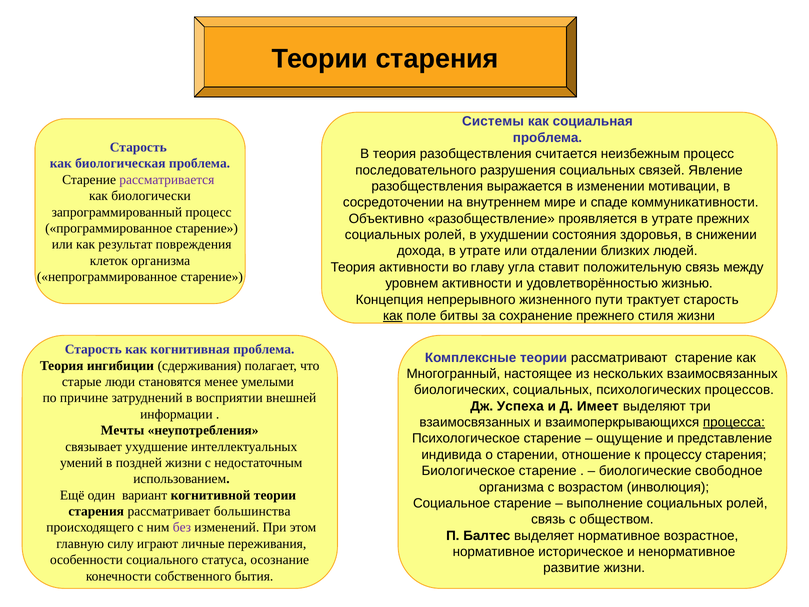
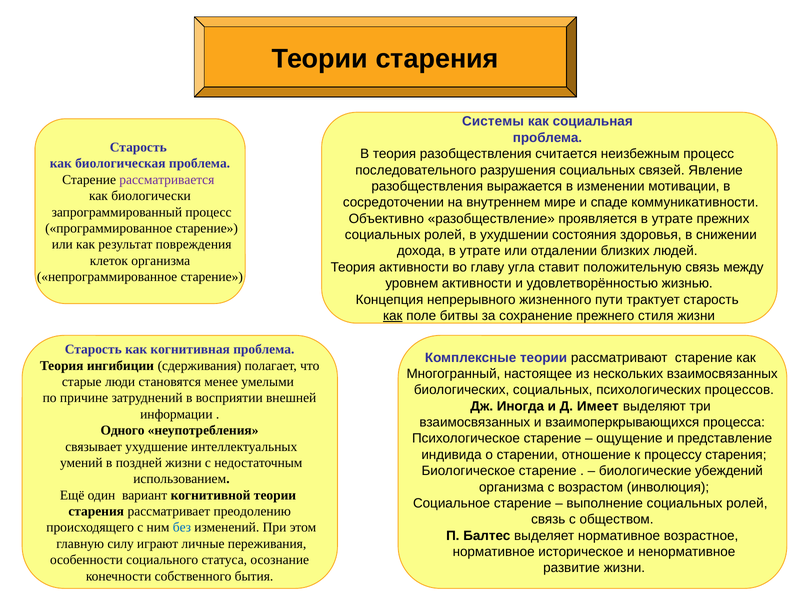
Успеха: Успеха -> Иногда (520, 406)
процесса underline: present -> none (734, 422)
Мечты: Мечты -> Одного (123, 430)
свободное: свободное -> убеждений (729, 471)
большинства: большинства -> преодолению (252, 511)
без colour: purple -> blue (182, 527)
